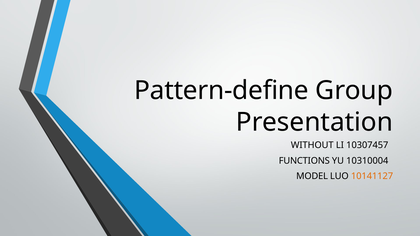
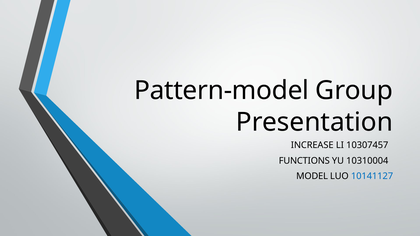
Pattern-define: Pattern-define -> Pattern-model (222, 91)
WITHOUT: WITHOUT -> INCREASE (312, 145)
10141127 colour: orange -> blue (372, 176)
